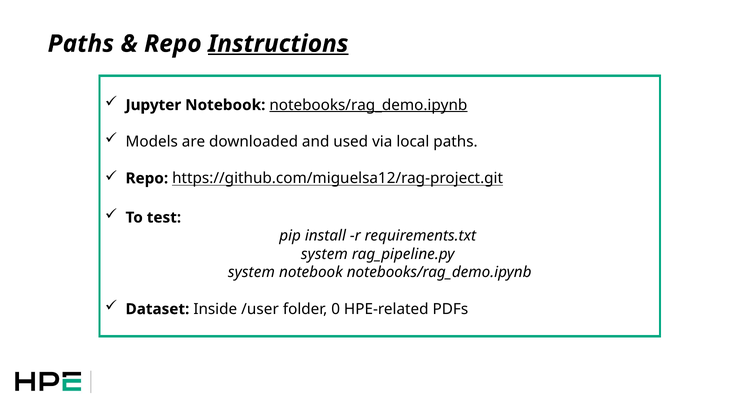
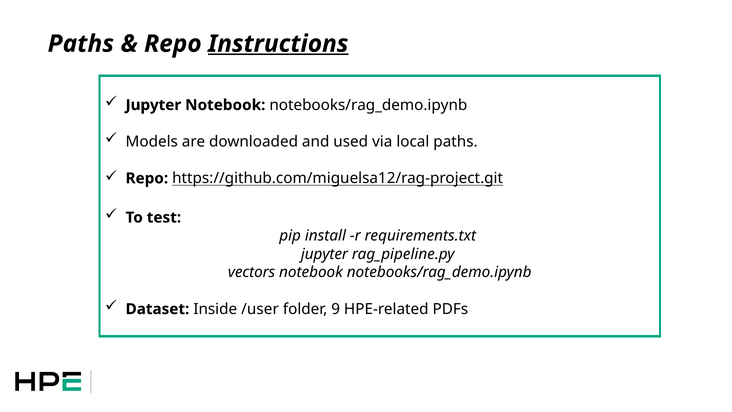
notebooks/rag_demo.ipynb underline: present -> none (368, 105)
system: system -> jupyter (325, 254)
system: system -> vectors (252, 272)
0: 0 -> 9 (336, 309)
